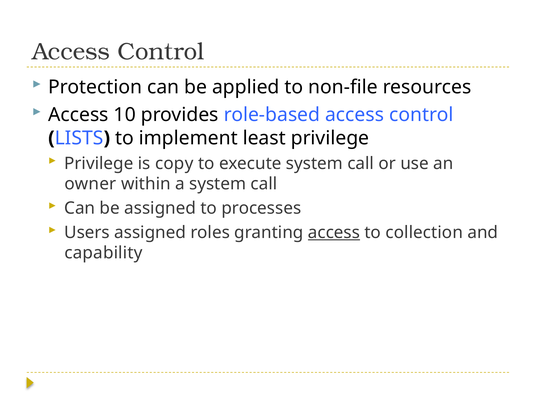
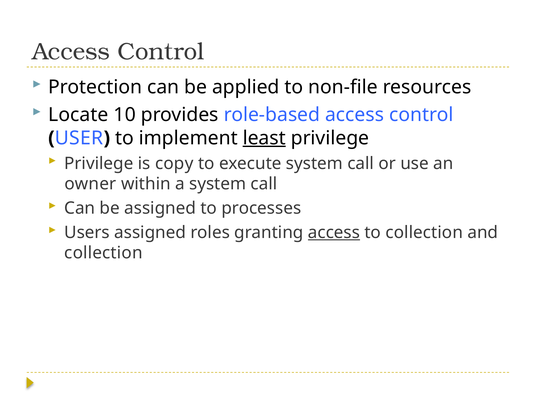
Access: Access -> Locate (78, 115)
LISTS: LISTS -> USER (79, 138)
least underline: none -> present (264, 138)
capability: capability -> collection (103, 253)
